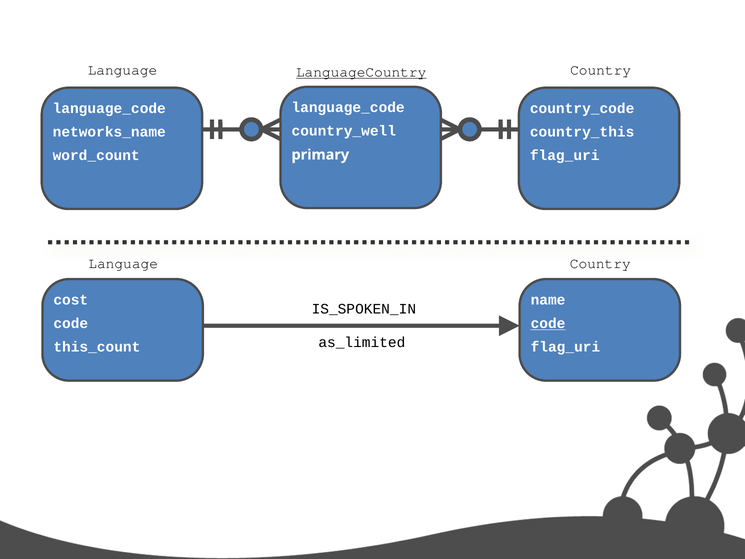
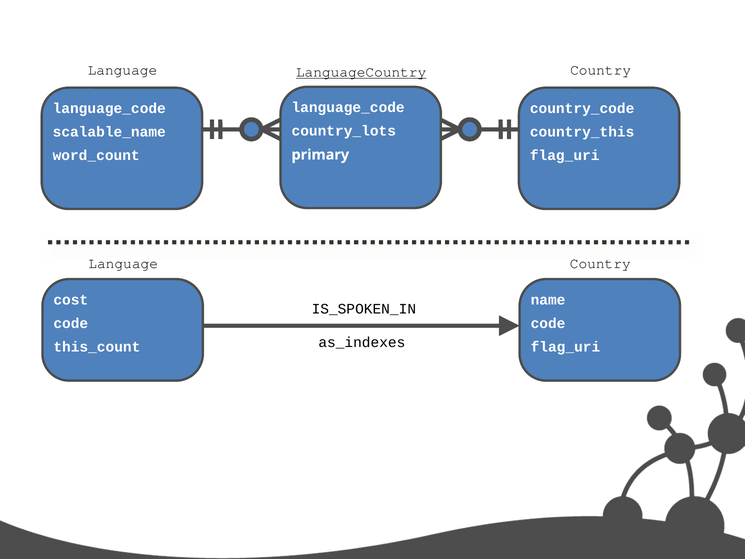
country_well: country_well -> country_lots (344, 131)
networks_name: networks_name -> scalable_name (109, 132)
code underline: present -> none (548, 323)
as_limited: as_limited -> as_indexes (362, 343)
